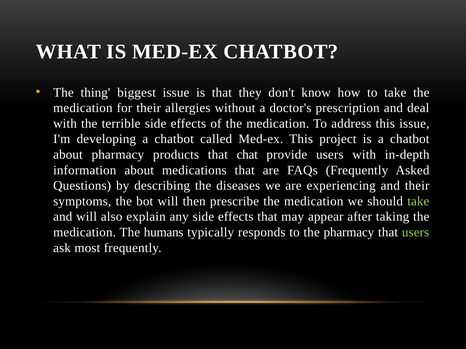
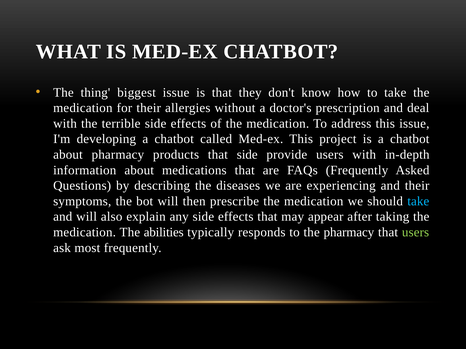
that chat: chat -> side (247, 155)
take colour: light green -> light blue (418, 201)
humans: humans -> abilities (164, 233)
